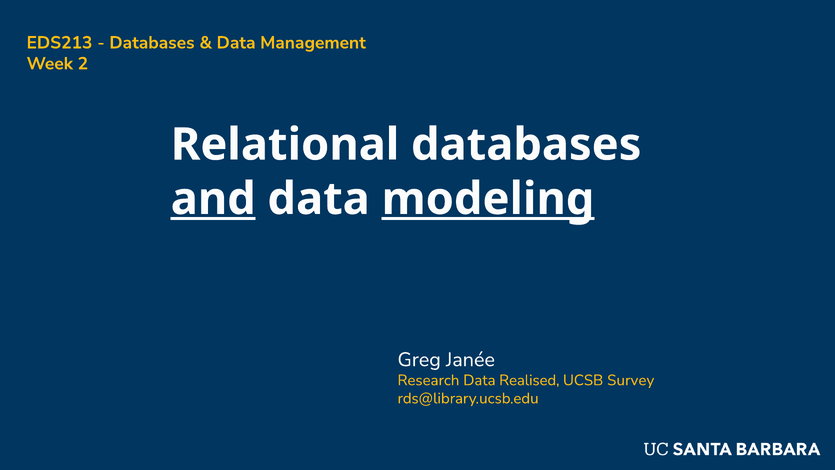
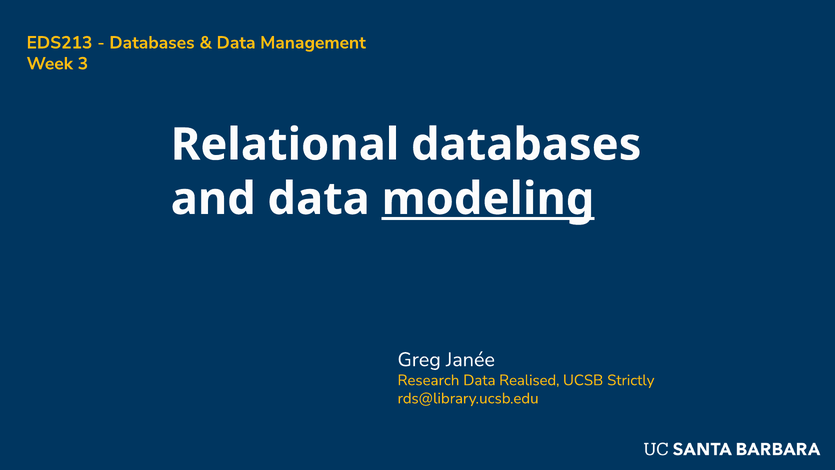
2: 2 -> 3 (83, 63)
and underline: present -> none (213, 199)
Survey: Survey -> Strictly (631, 380)
